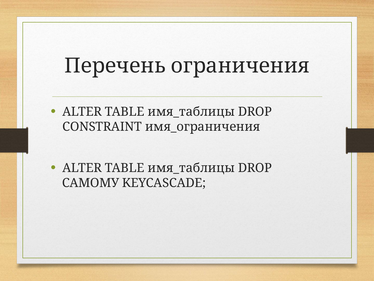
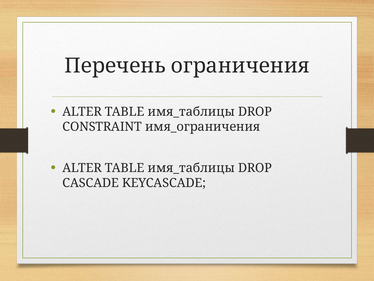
САМОМУ: САМОМУ -> CASCADE (91, 183)
